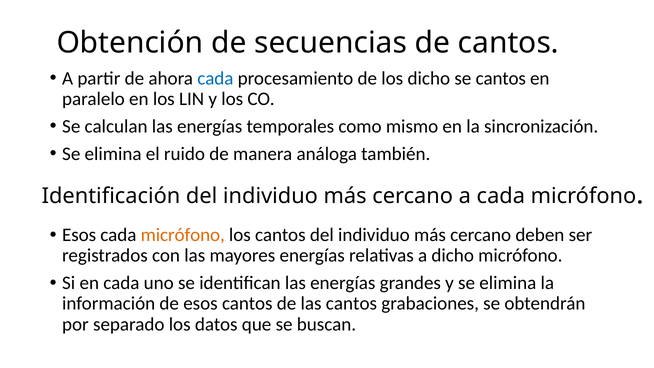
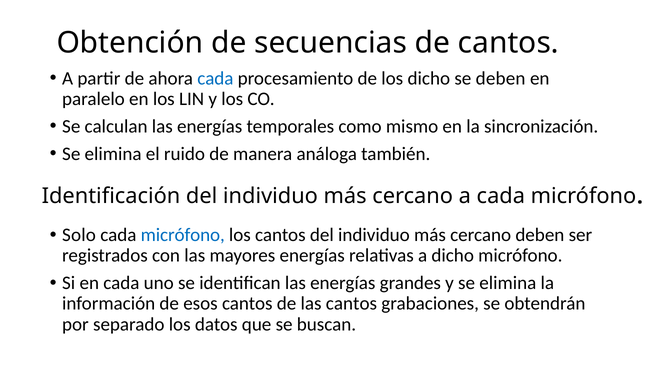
se cantos: cantos -> deben (501, 78)
Esos: Esos -> Solo (79, 235)
micrófono colour: orange -> blue (183, 235)
